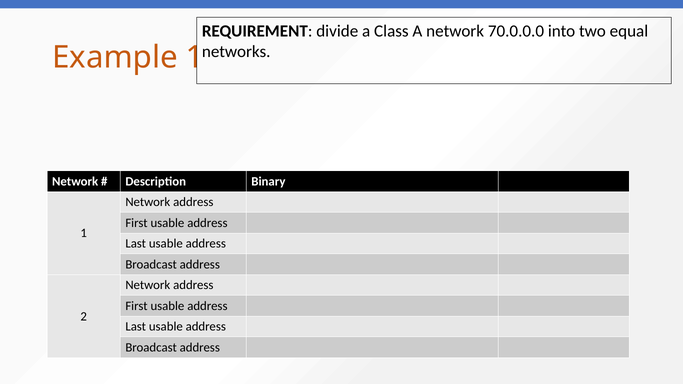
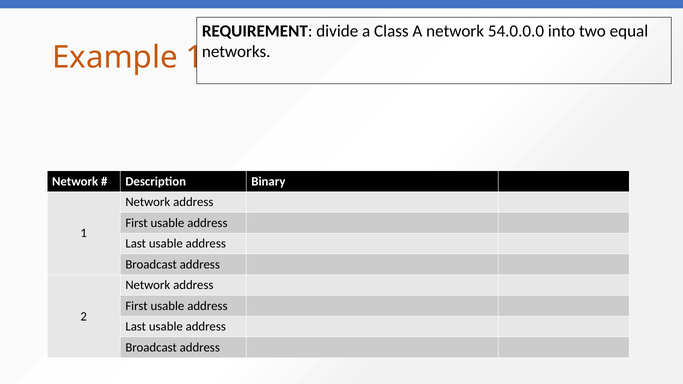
70.0.0.0: 70.0.0.0 -> 54.0.0.0 (516, 31)
